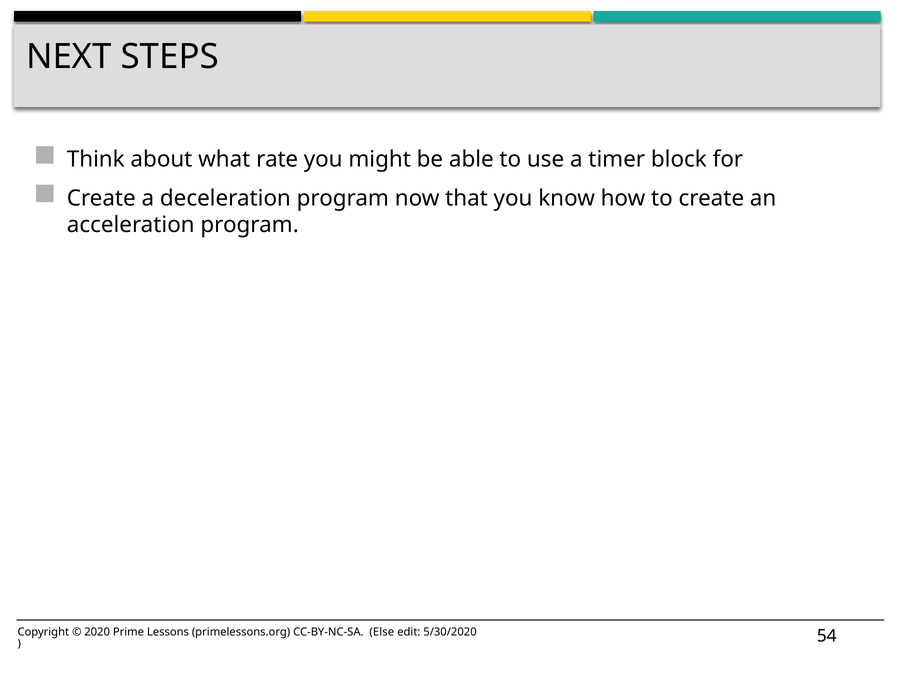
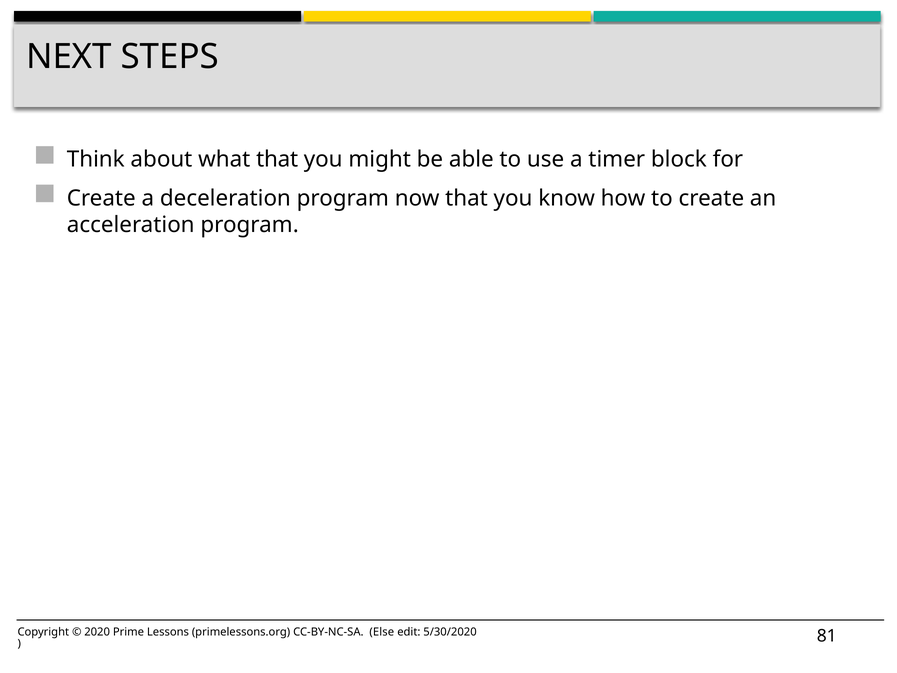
what rate: rate -> that (277, 159)
54: 54 -> 81 (827, 636)
